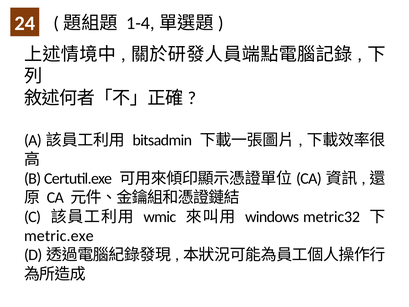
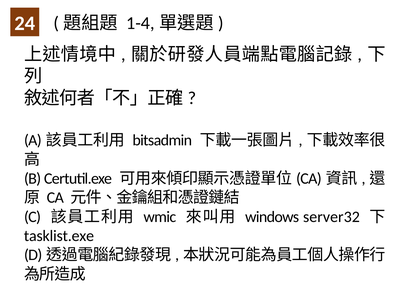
metric32: metric32 -> server32 (331, 217)
metric.exe: metric.exe -> tasklist.exe (59, 236)
